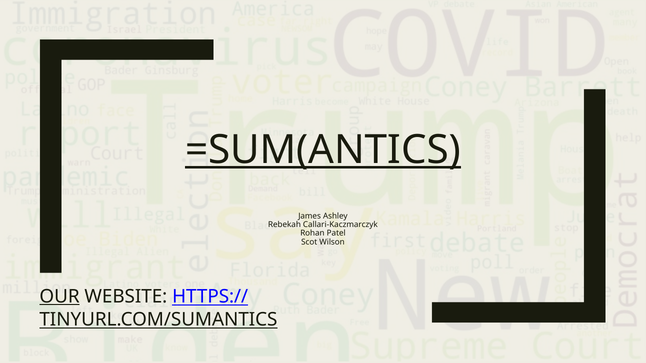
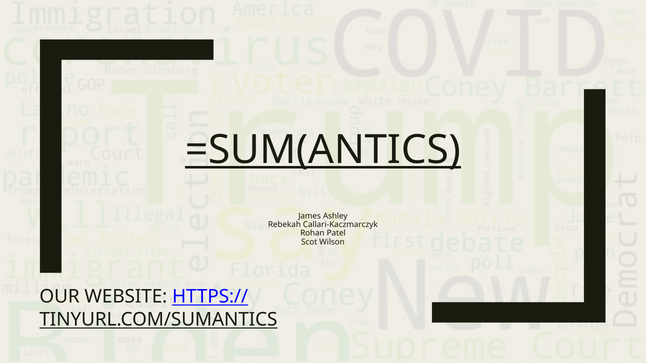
OUR underline: present -> none (60, 297)
